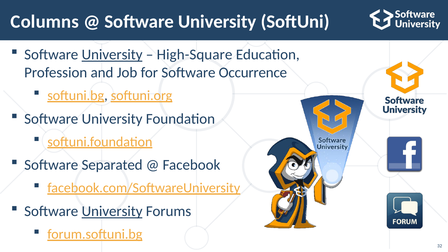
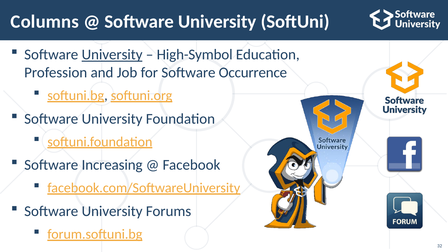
High-Square: High-Square -> High-Symbol (195, 55)
Separated: Separated -> Increasing (112, 165)
University underline: present -> none (112, 211)
